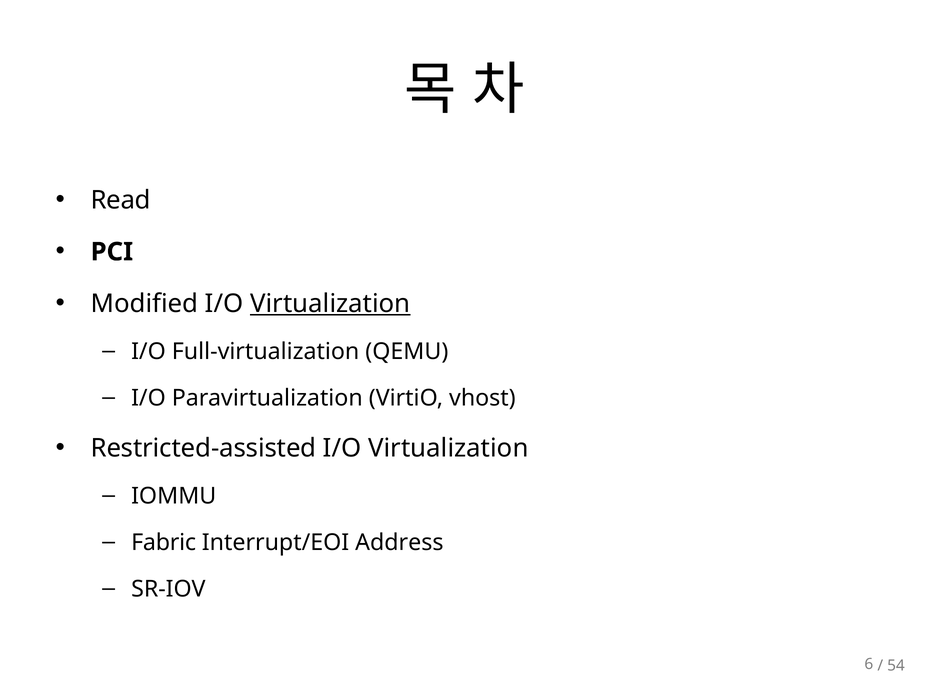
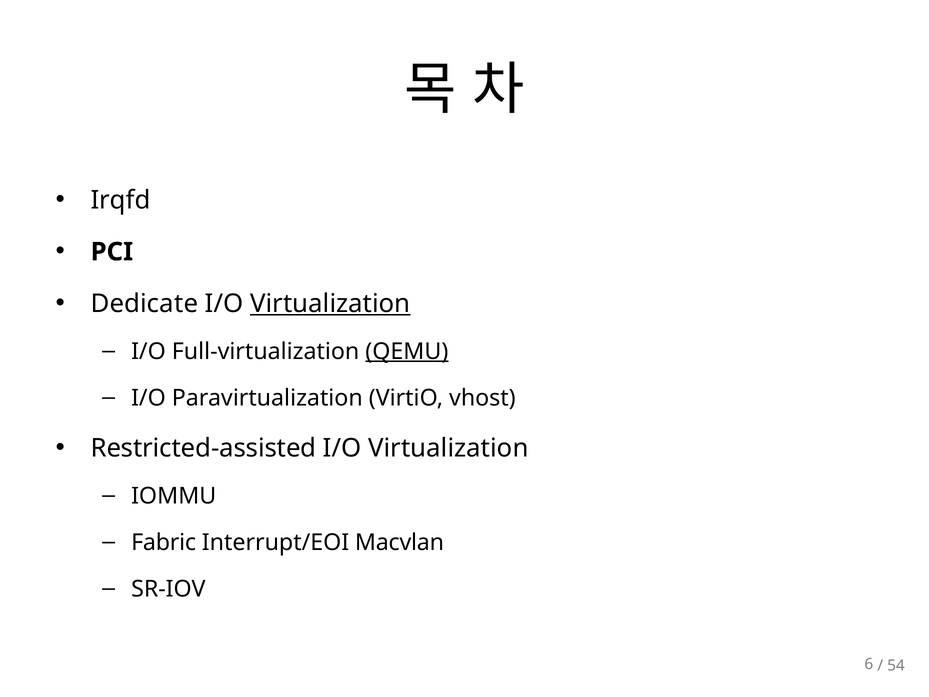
Read: Read -> Irqfd (121, 200)
Modified: Modified -> Dedicate (144, 303)
QEMU underline: none -> present (407, 351)
Address: Address -> Macvlan (399, 542)
